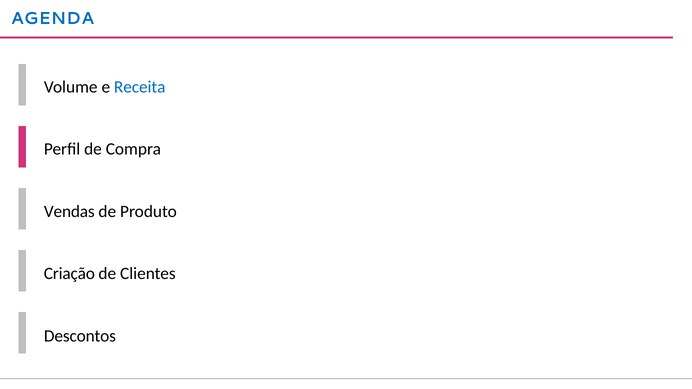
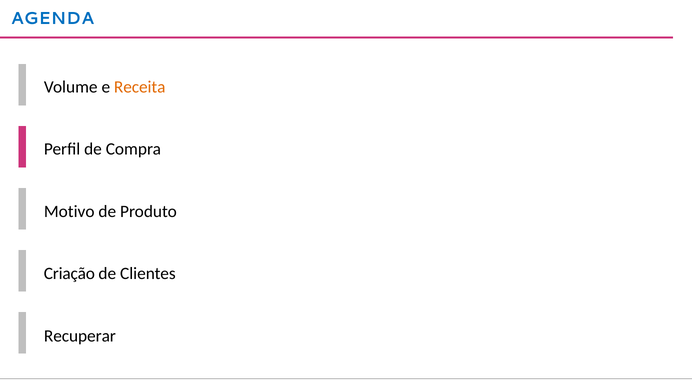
Receita colour: blue -> orange (140, 87)
Vendas: Vendas -> Motivo (69, 212)
Descontos: Descontos -> Recuperar (80, 336)
